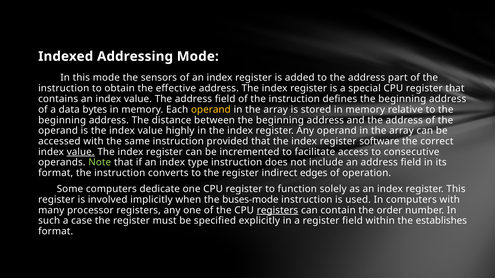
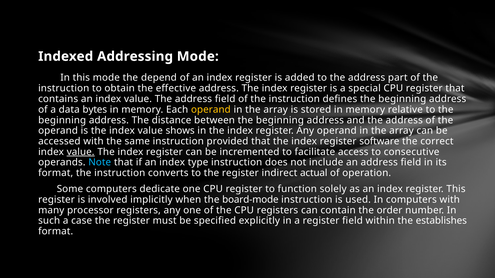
sensors: sensors -> depend (159, 78)
highly: highly -> shows (180, 131)
Note colour: light green -> light blue (100, 163)
edges: edges -> actual (314, 173)
buses-mode: buses-mode -> board-mode (250, 200)
registers underline: present -> none (277, 211)
